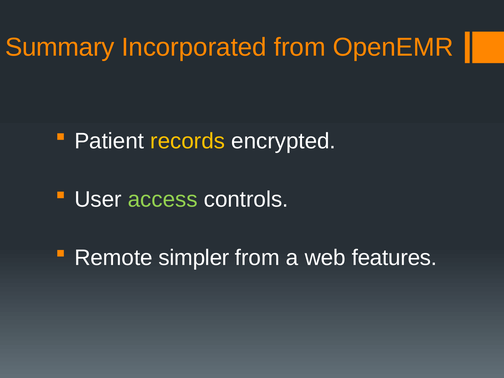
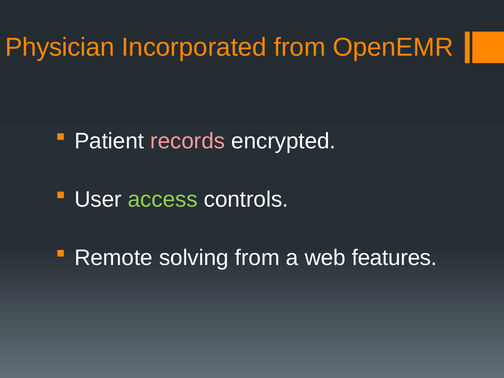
Summary: Summary -> Physician (60, 47)
records colour: yellow -> pink (188, 141)
simpler: simpler -> solving (194, 258)
